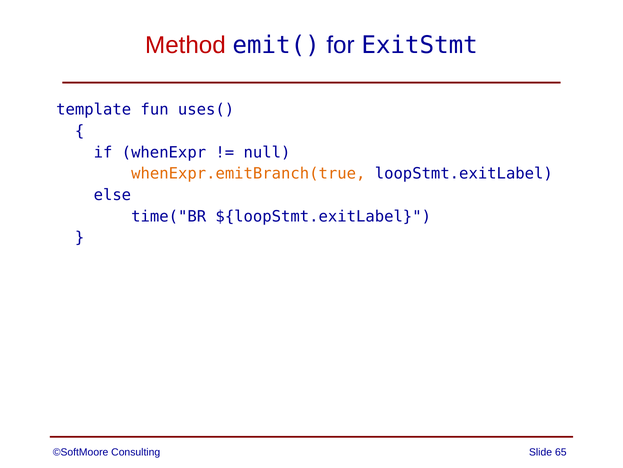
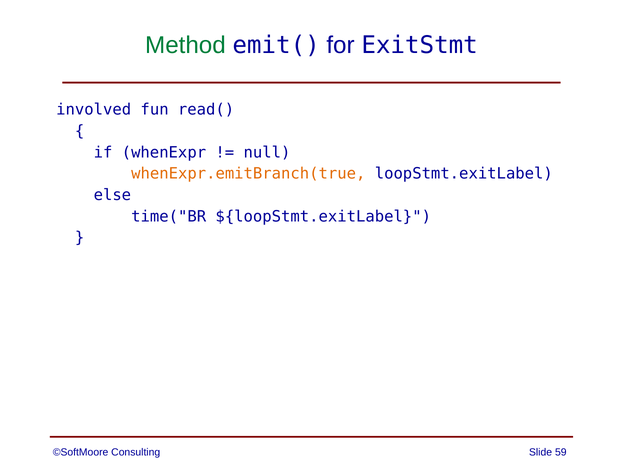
Method colour: red -> green (185, 45)
template: template -> involved (94, 110)
uses(: uses( -> read( (206, 110)
65: 65 -> 59 (561, 451)
